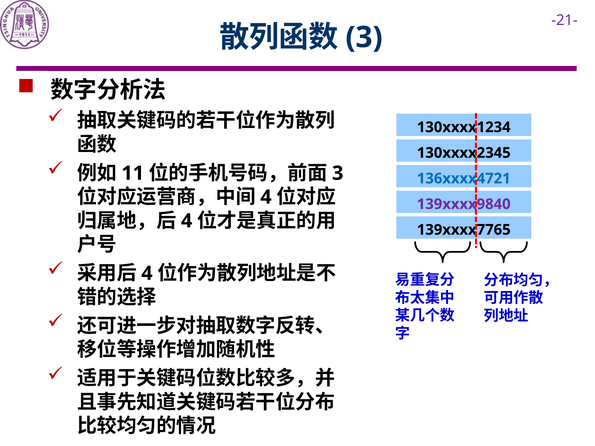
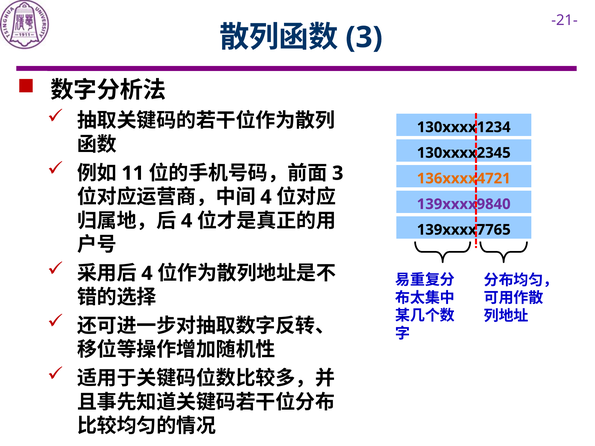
136xxxx4721 colour: blue -> orange (464, 179)
